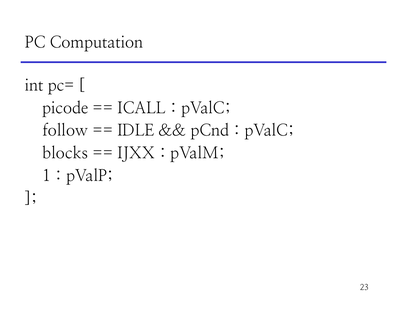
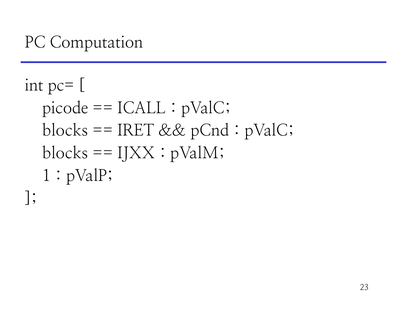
follow: follow -> blocks (65, 130)
IDLE: IDLE -> IRET (136, 130)
